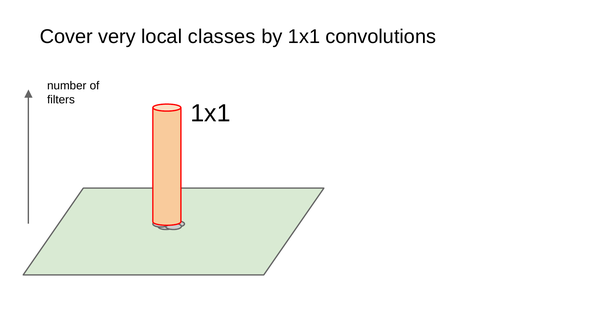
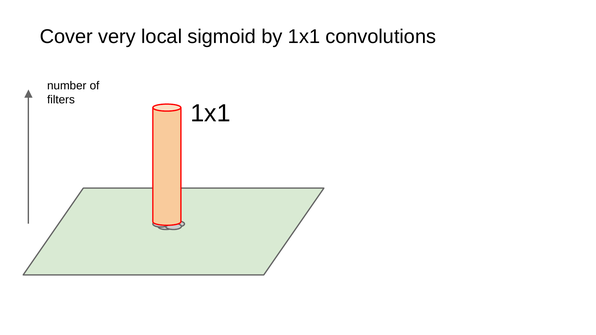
classes: classes -> sigmoid (222, 36)
